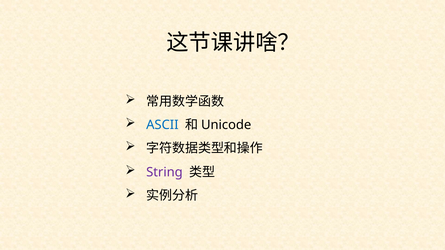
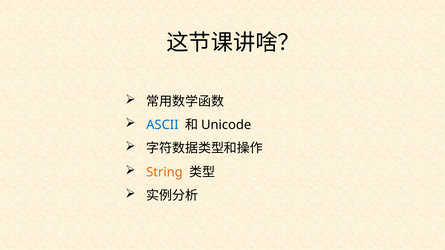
String colour: purple -> orange (164, 172)
